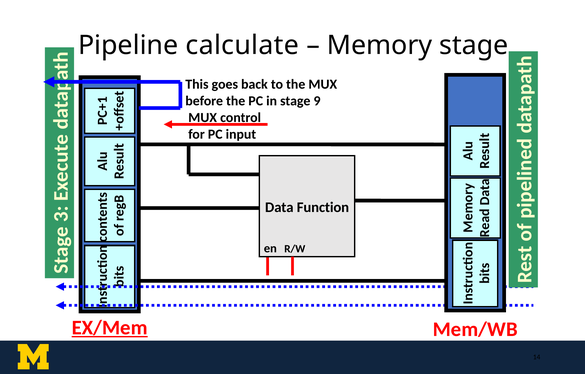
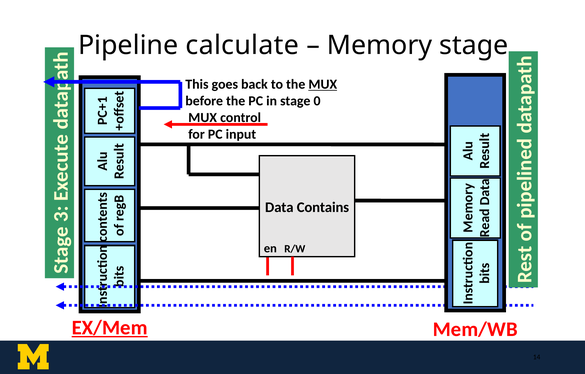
MUX underline: none -> present (323, 84)
9: 9 -> 0 (317, 101)
Function: Function -> Contains (323, 207)
